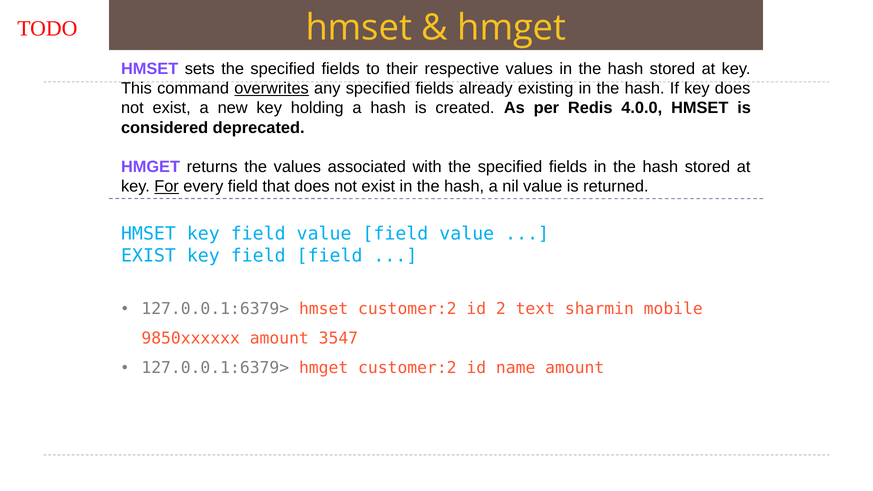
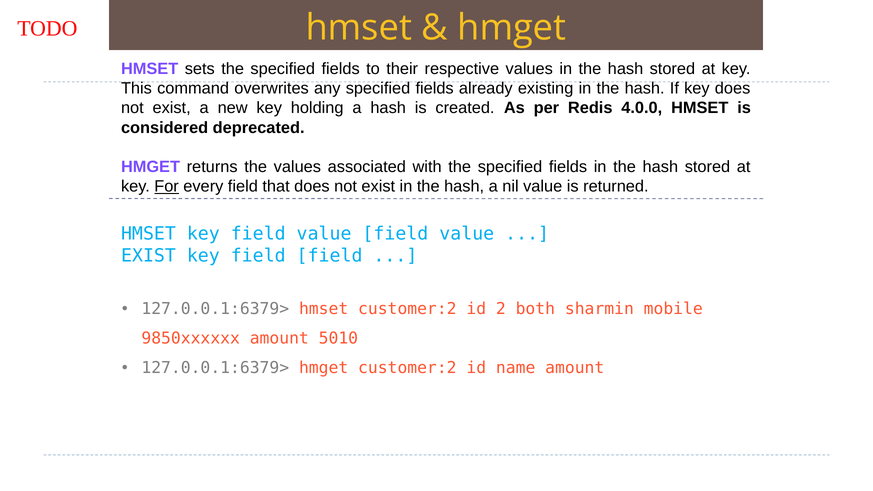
overwrites underline: present -> none (272, 88)
text: text -> both (535, 309)
3547: 3547 -> 5010 (338, 339)
